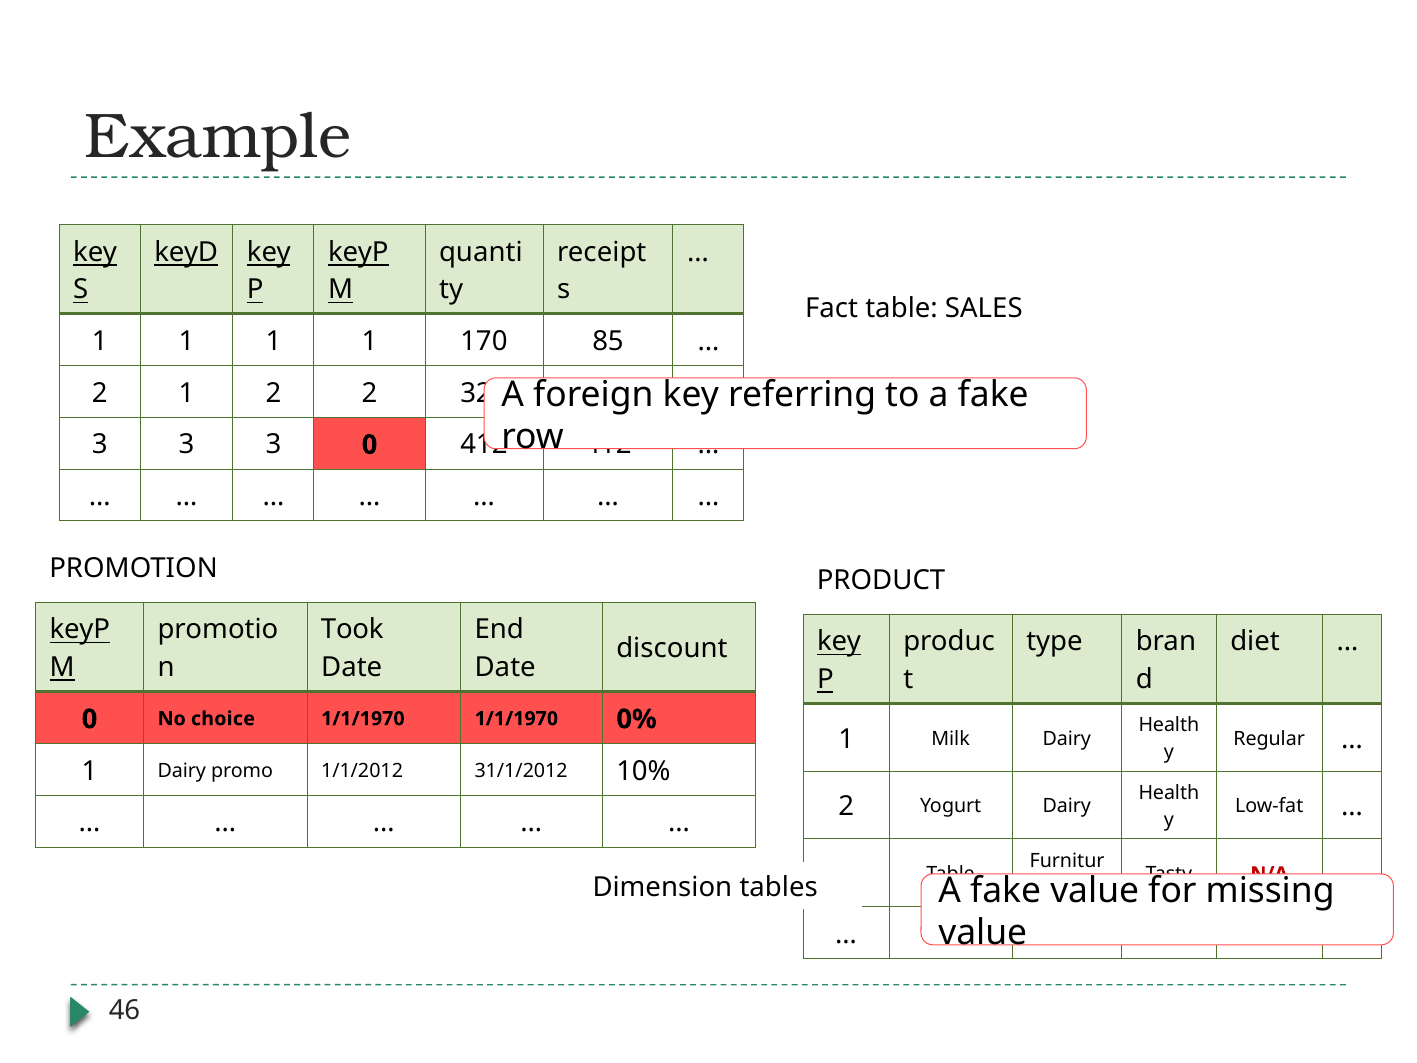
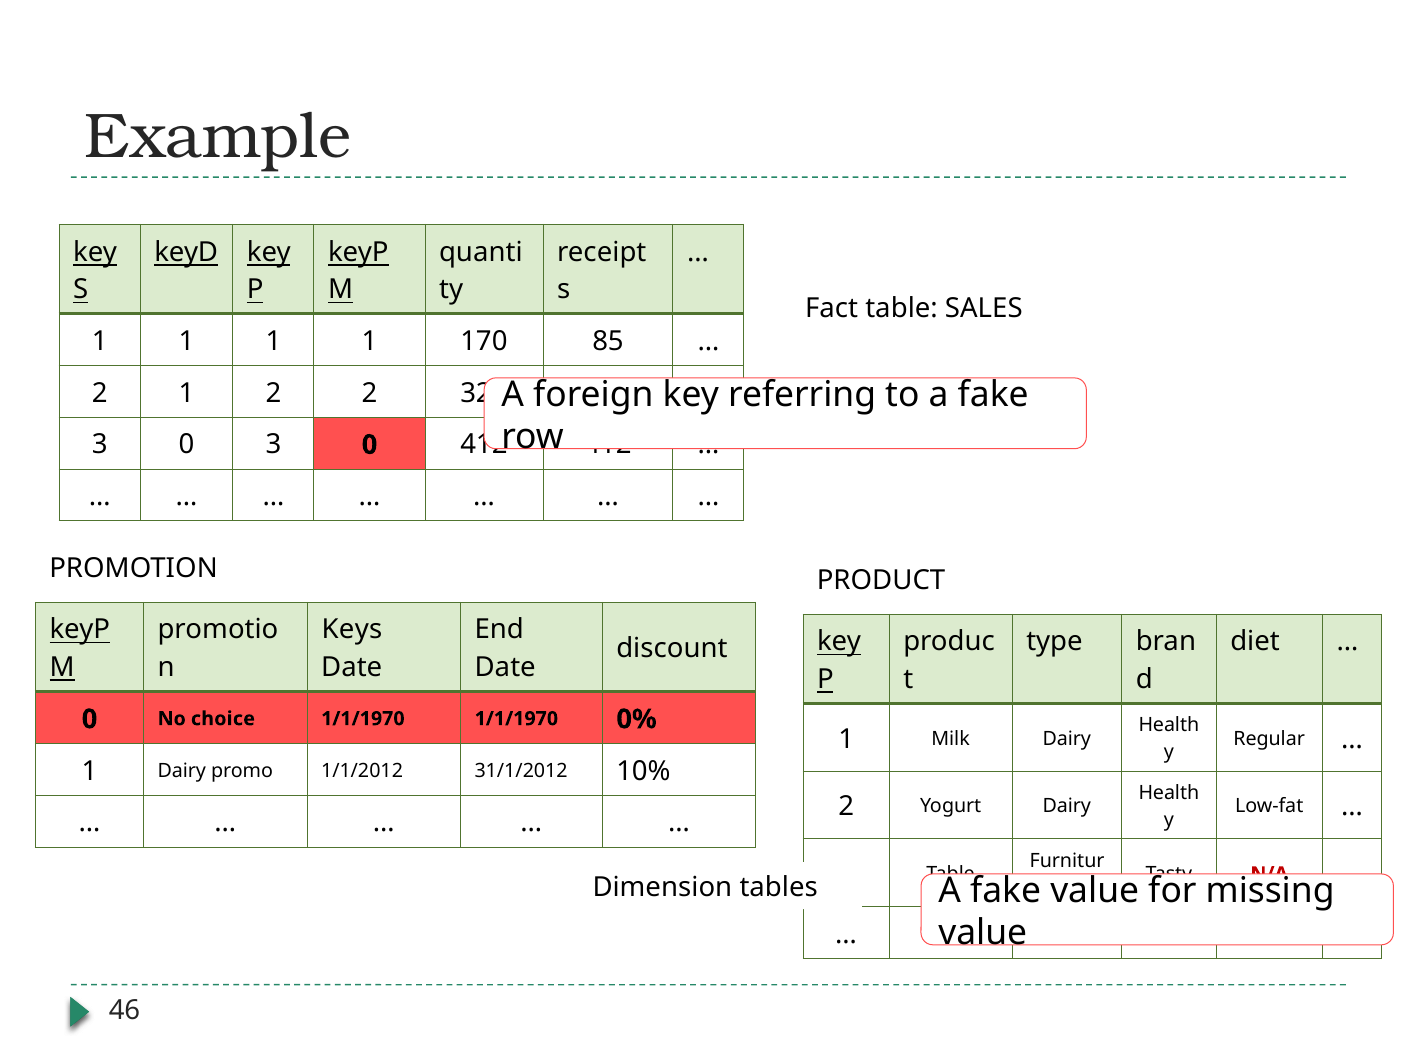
3: 3 -> 0 (187, 445)
Took: Took -> Keys (352, 630)
